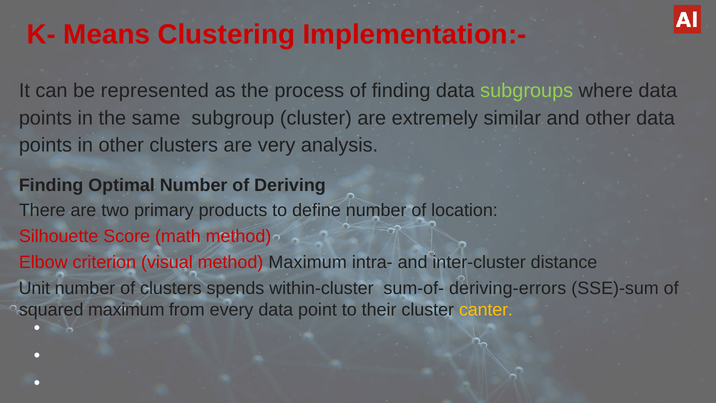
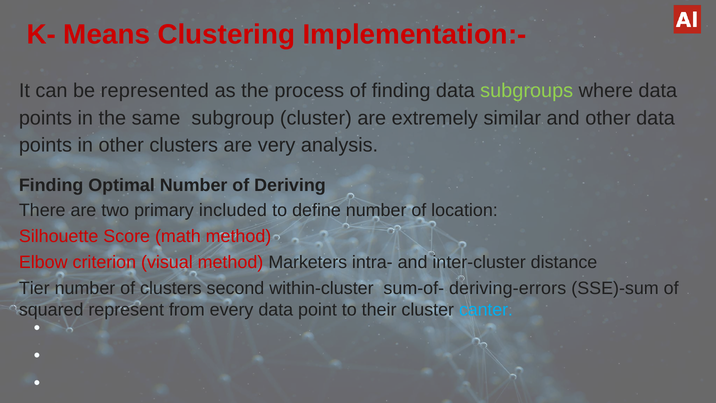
products: products -> included (233, 210)
method Maximum: Maximum -> Marketers (308, 262)
Unit: Unit -> Tier (34, 288)
spends: spends -> second (235, 288)
squared maximum: maximum -> represent (126, 310)
canter colour: yellow -> light blue (486, 310)
